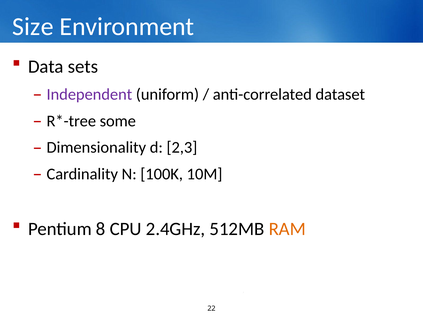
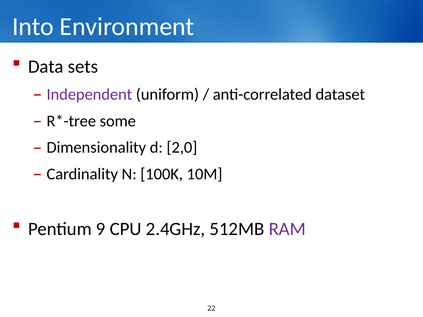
Size: Size -> Into (33, 27)
2,3: 2,3 -> 2,0 (182, 148)
8: 8 -> 9 (101, 229)
RAM colour: orange -> purple (287, 229)
